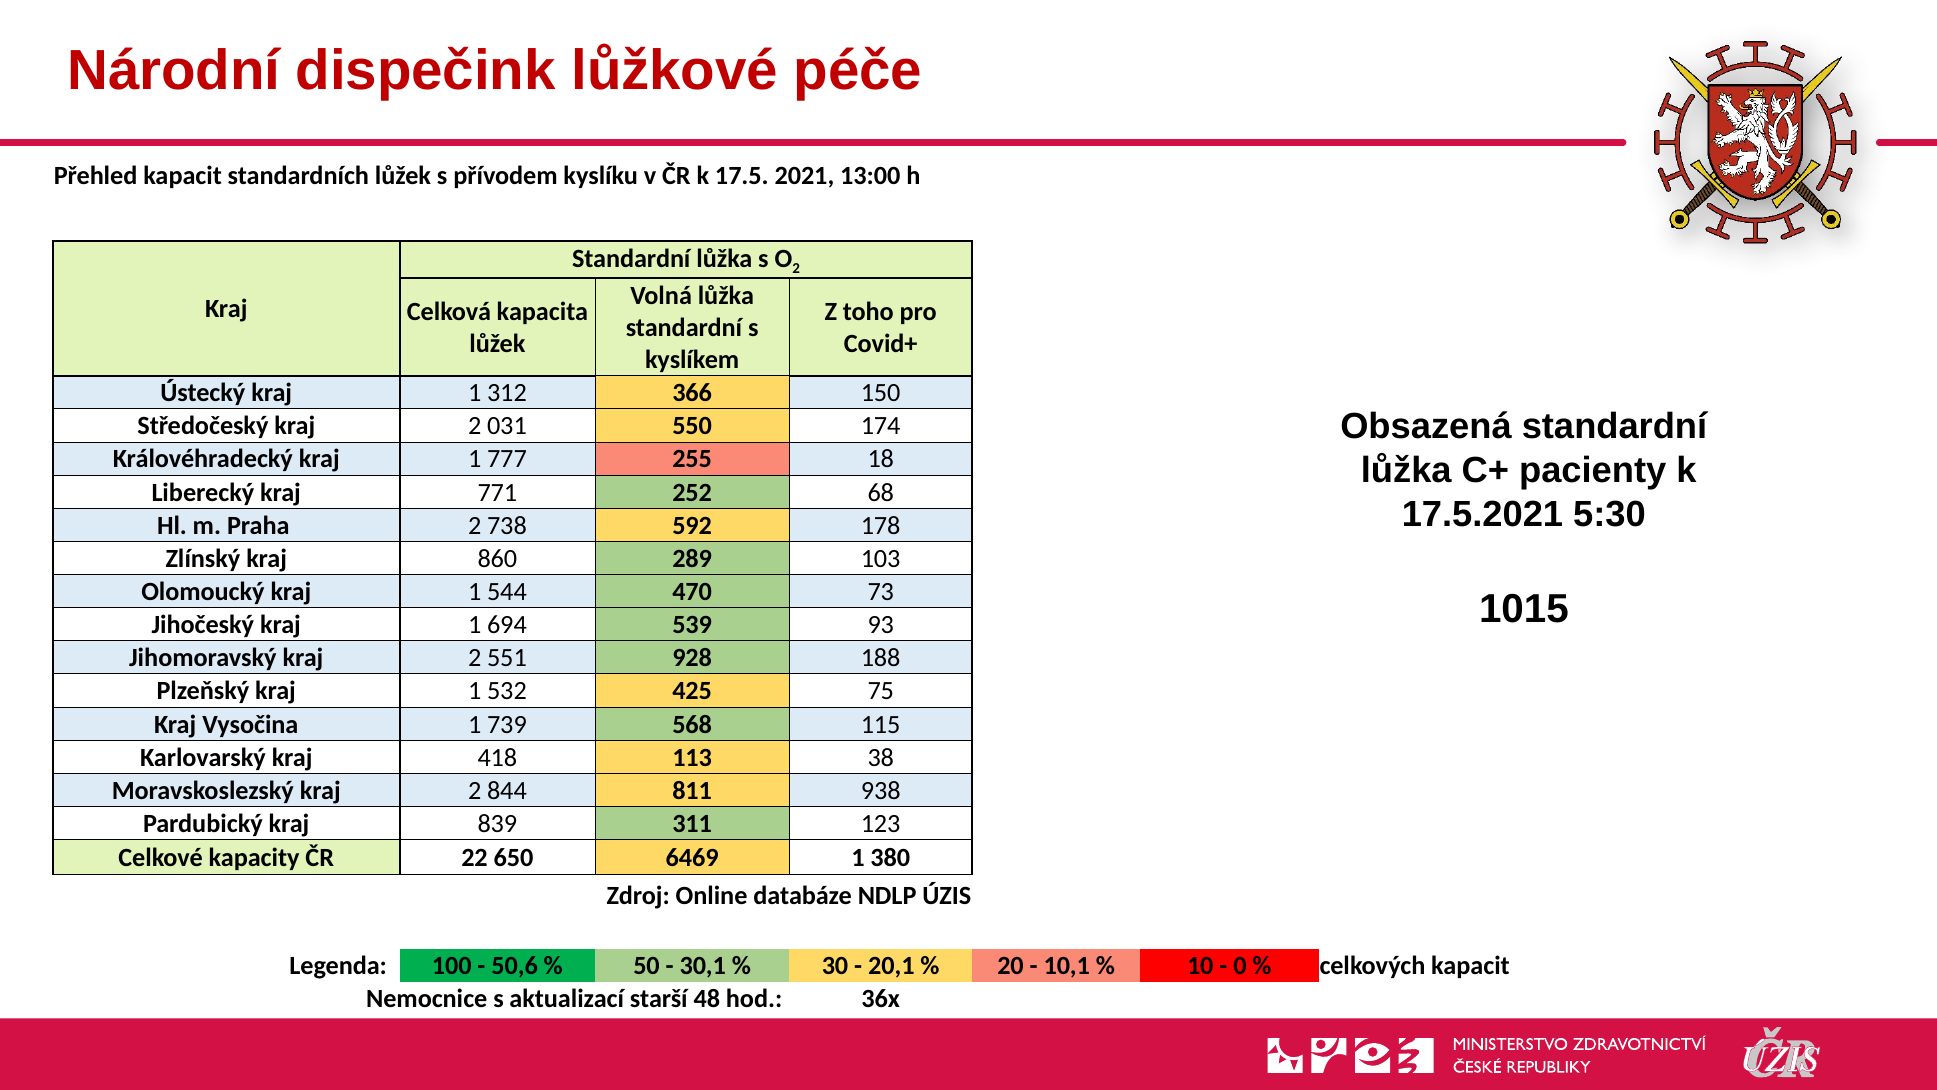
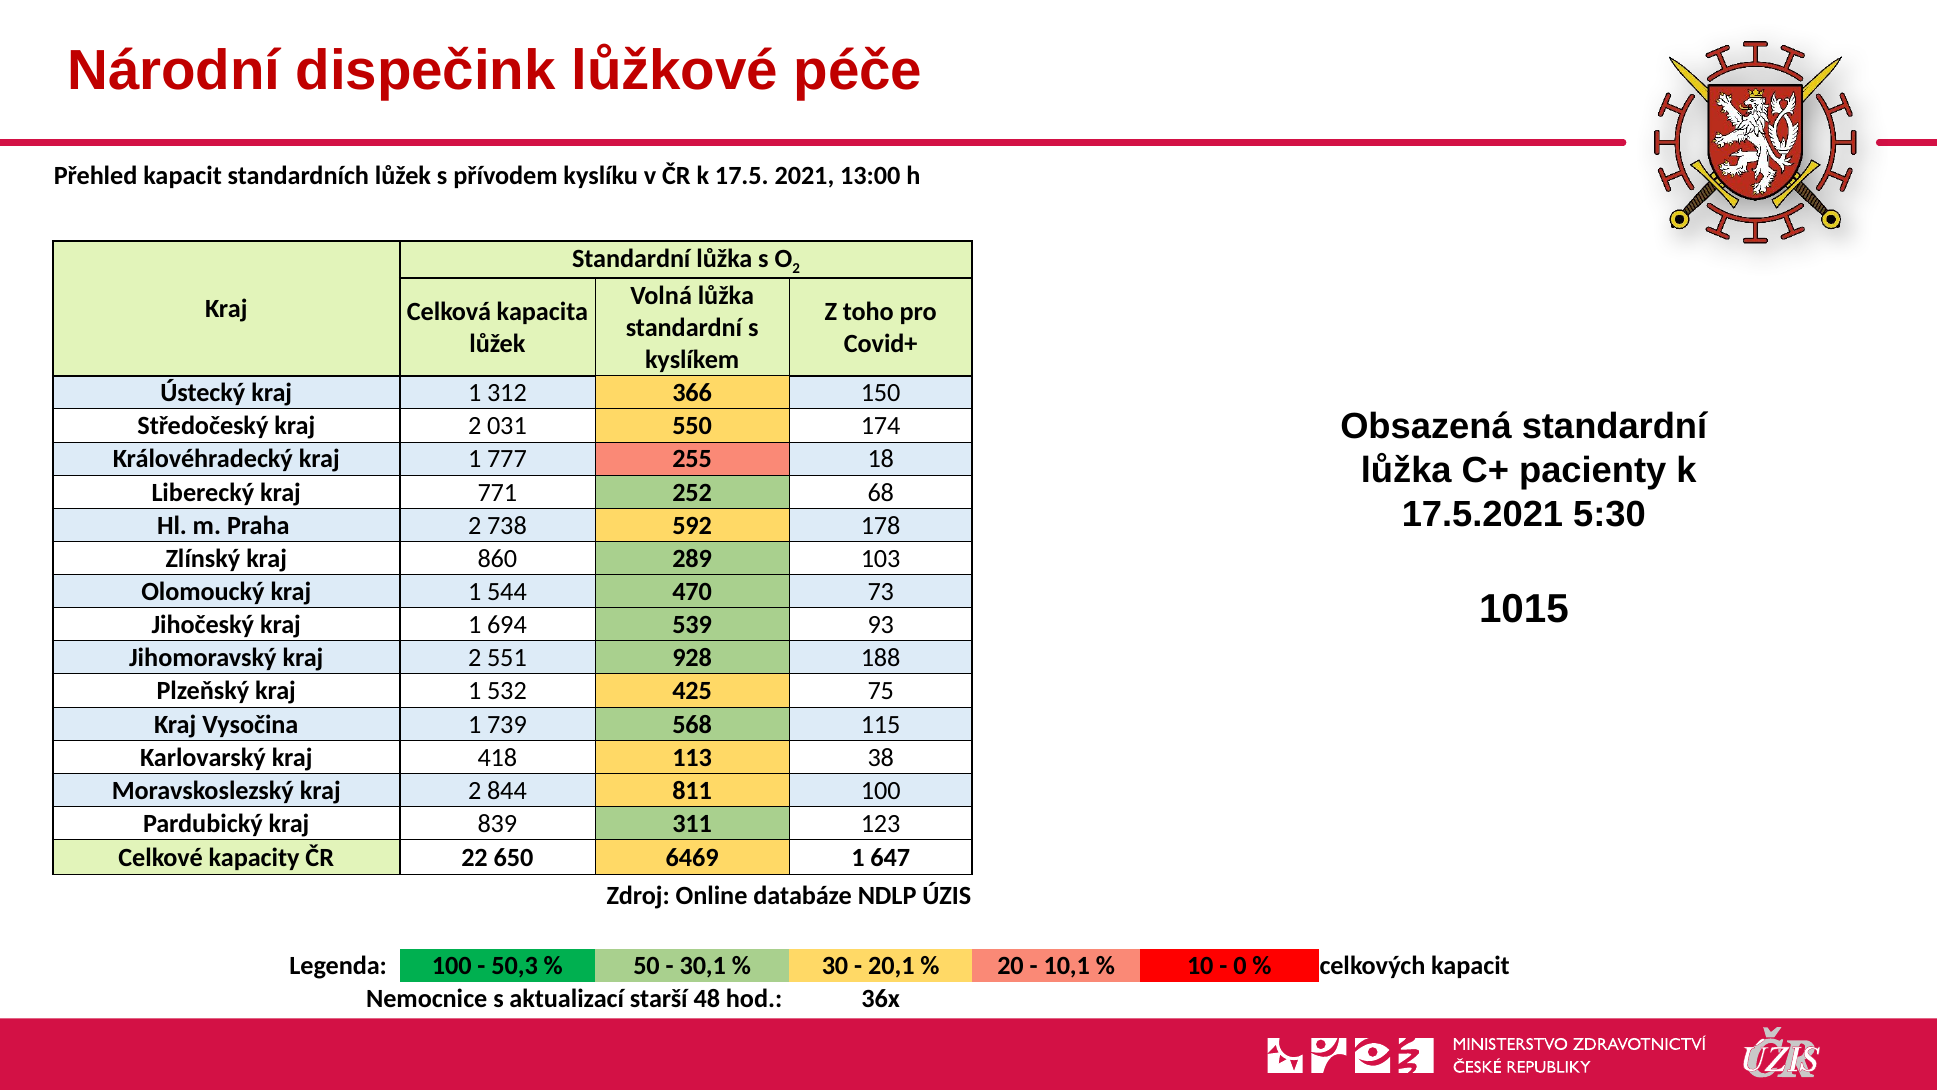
811 938: 938 -> 100 (881, 790)
380: 380 -> 647 (890, 857)
50,6: 50,6 -> 50,3 (515, 966)
